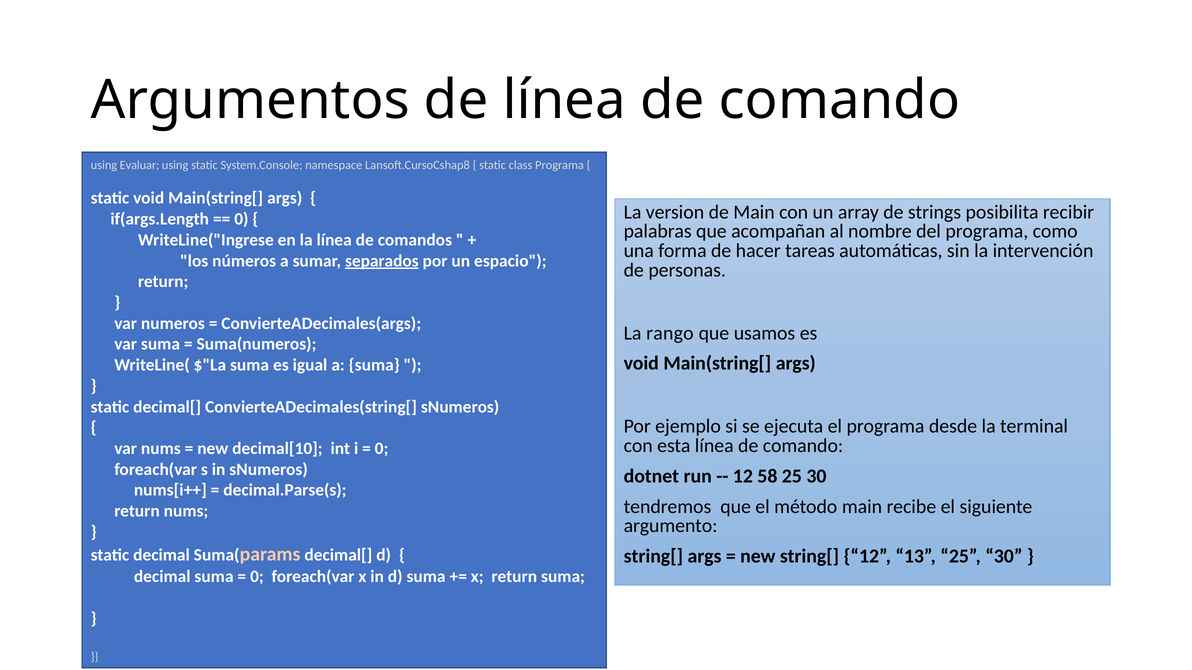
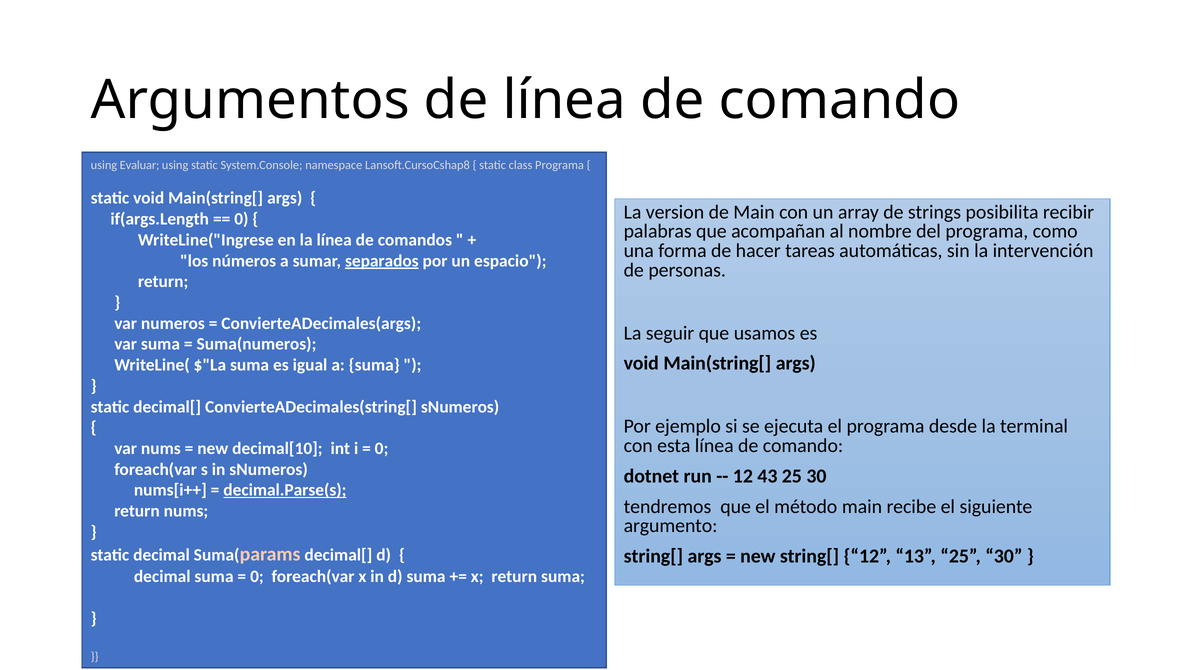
rango: rango -> seguir (670, 333)
58: 58 -> 43 (767, 476)
decimal.Parse(s underline: none -> present (285, 491)
